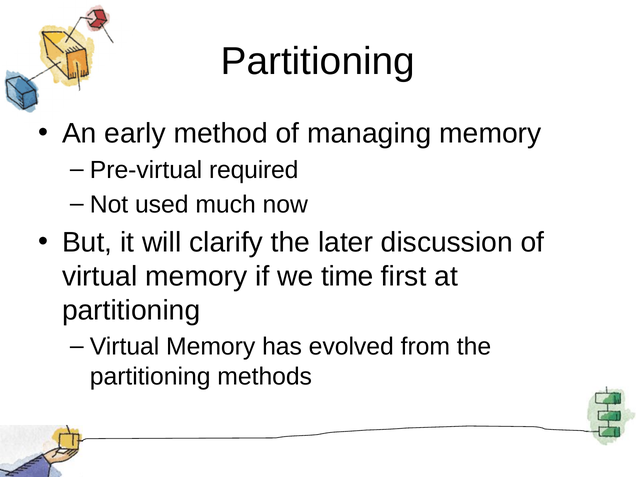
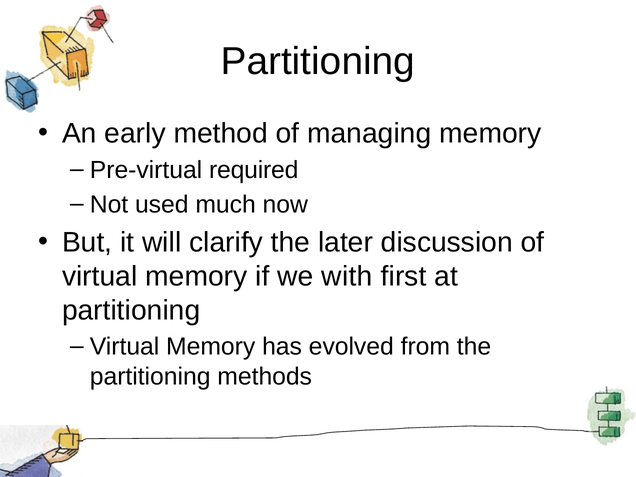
time: time -> with (347, 276)
